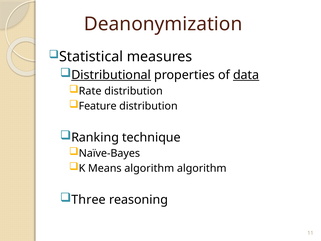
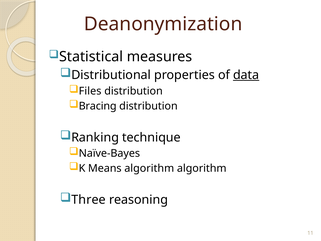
Distributional underline: present -> none (111, 75)
Rate: Rate -> Files (90, 91)
Feature: Feature -> Bracing (98, 106)
